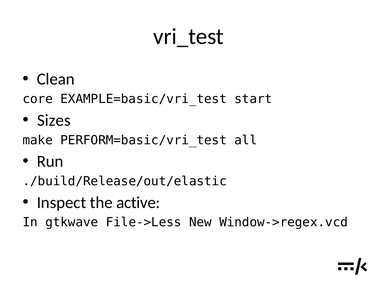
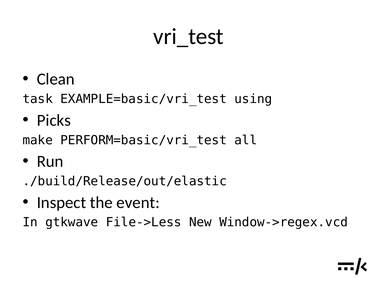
core: core -> task (38, 99)
start: start -> using (253, 99)
Sizes: Sizes -> Picks (54, 120)
active: active -> event (138, 202)
